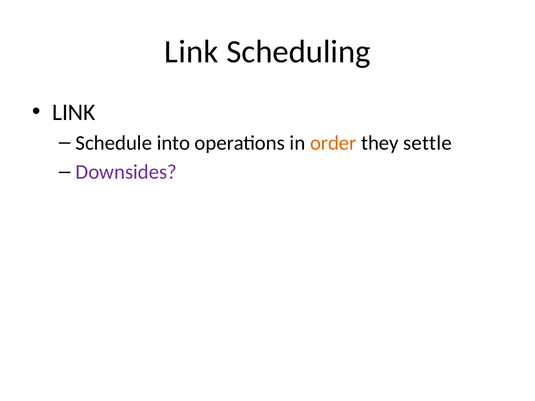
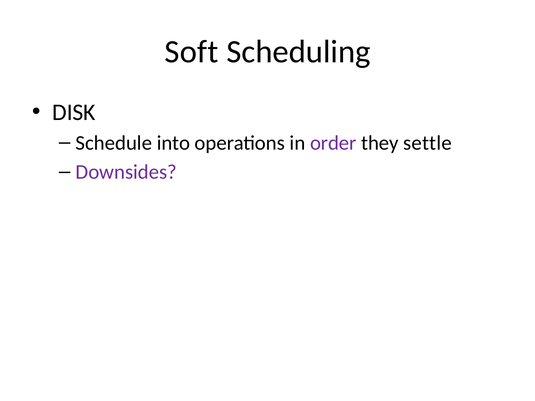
Link: Link -> Soft (191, 52)
LINK: LINK -> DISK (74, 112)
order colour: orange -> purple (333, 143)
